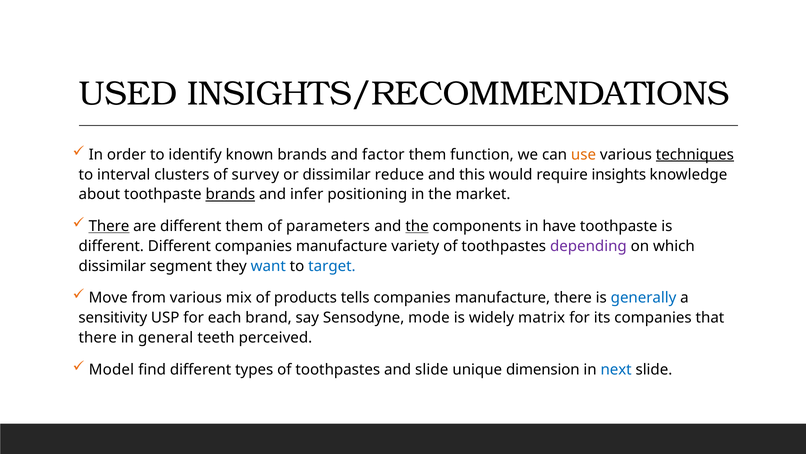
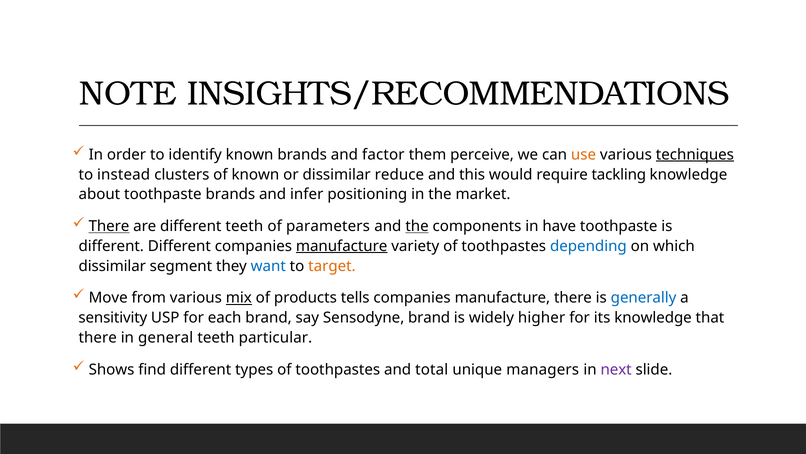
USED: USED -> NOTE (128, 93)
function: function -> perceive (482, 154)
interval: interval -> instead (124, 174)
of survey: survey -> known (255, 174)
insights: insights -> tackling (619, 174)
brands underline: present -> none (230, 194)
different them: them -> teeth (244, 226)
manufacture underline: none -> present (342, 246)
depending colour: purple -> blue (588, 246)
target colour: blue -> orange (332, 266)
mix underline: none -> present (239, 297)
Sensodyne mode: mode -> brand (429, 317)
matrix: matrix -> higher (542, 317)
its companies: companies -> knowledge (653, 317)
perceived: perceived -> particular (275, 337)
Model: Model -> Shows (112, 369)
and slide: slide -> total (432, 369)
dimension: dimension -> managers (543, 369)
next colour: blue -> purple (616, 369)
